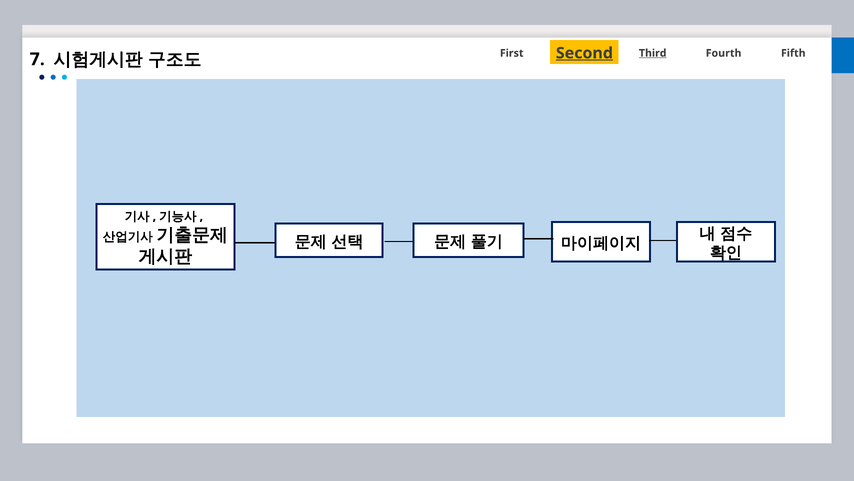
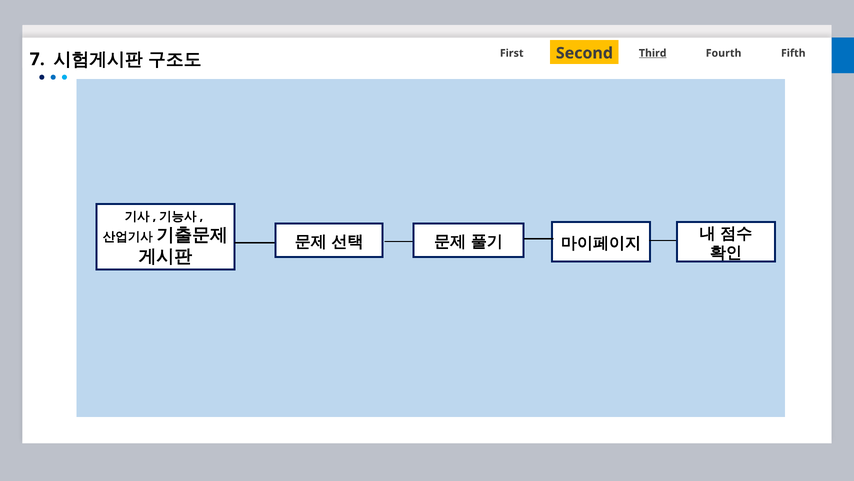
Second underline: present -> none (584, 53)
